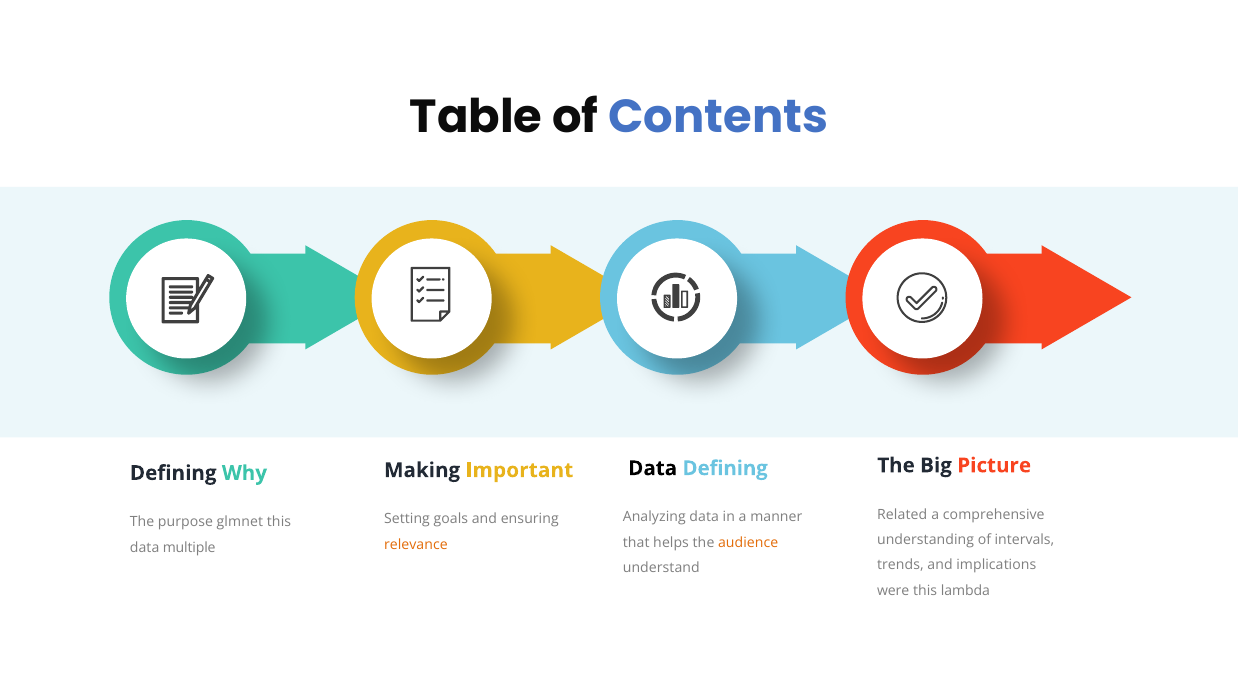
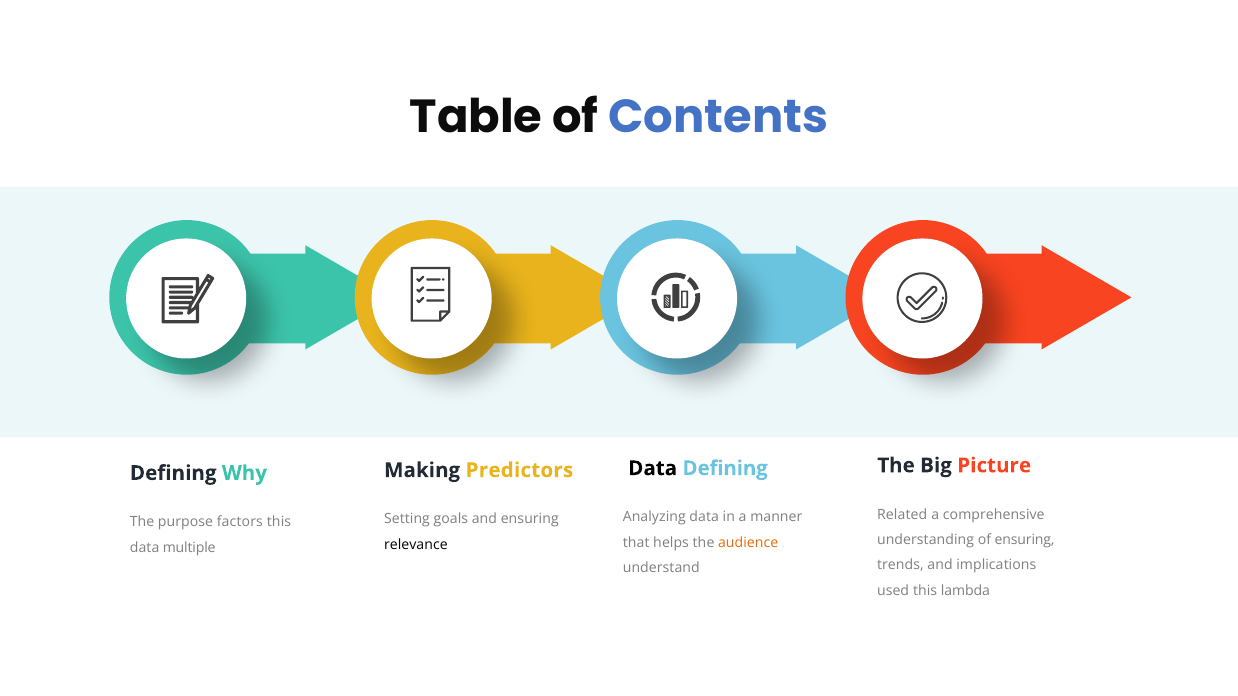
Important: Important -> Predictors (519, 471)
glmnet: glmnet -> factors (240, 522)
of intervals: intervals -> ensuring (1025, 540)
relevance colour: orange -> black (416, 545)
were: were -> used (893, 591)
